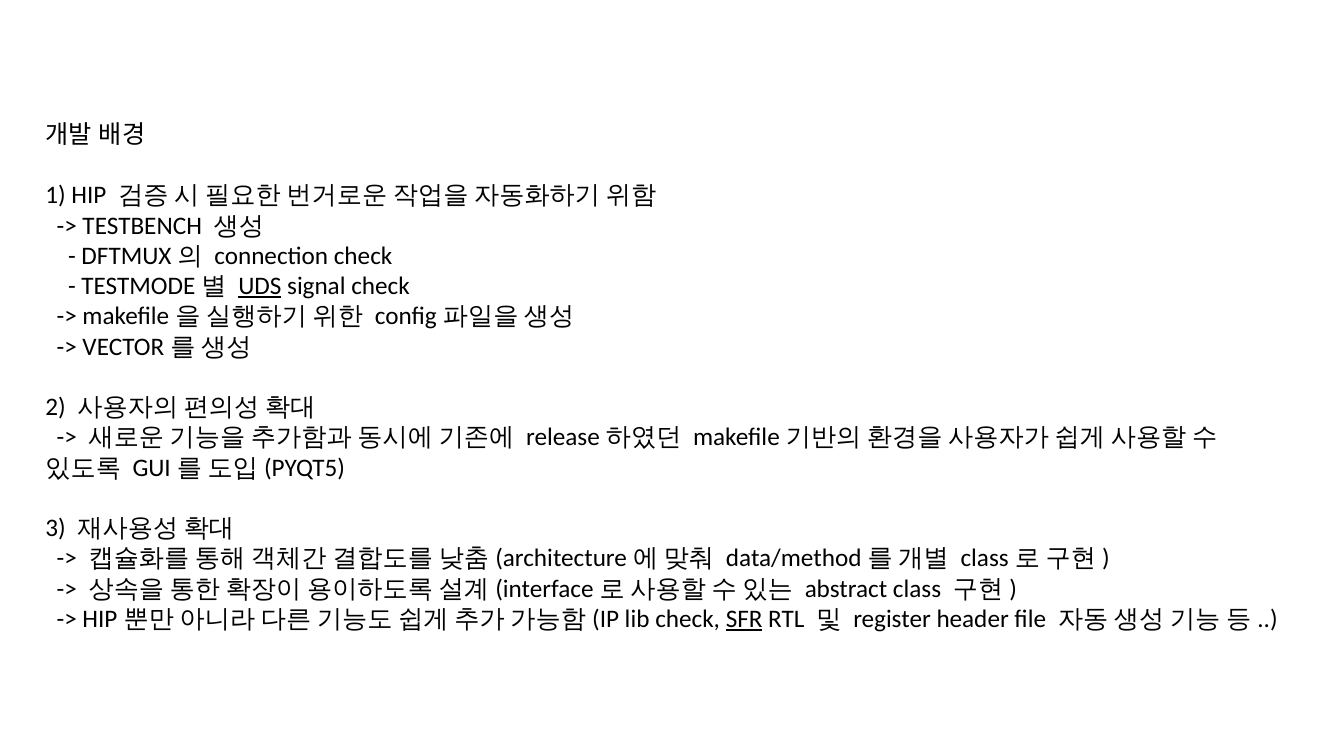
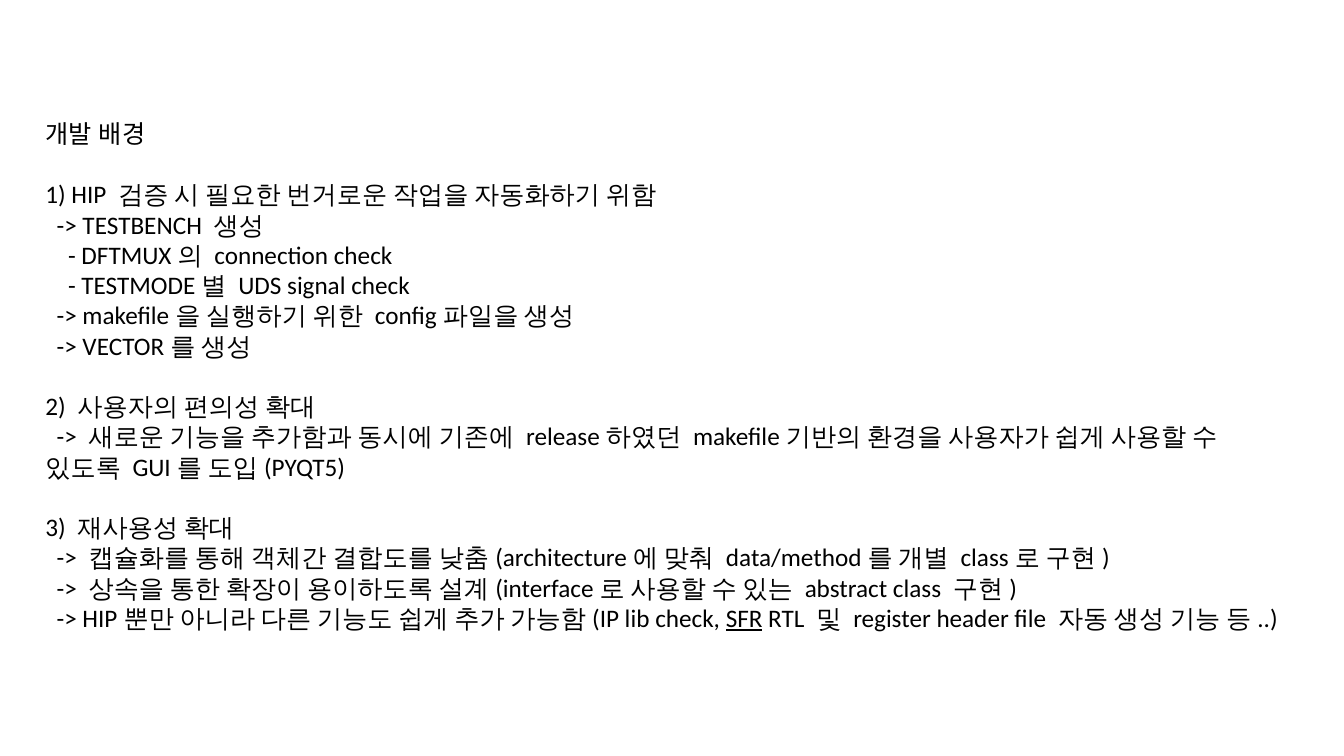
UDS underline: present -> none (260, 286)
